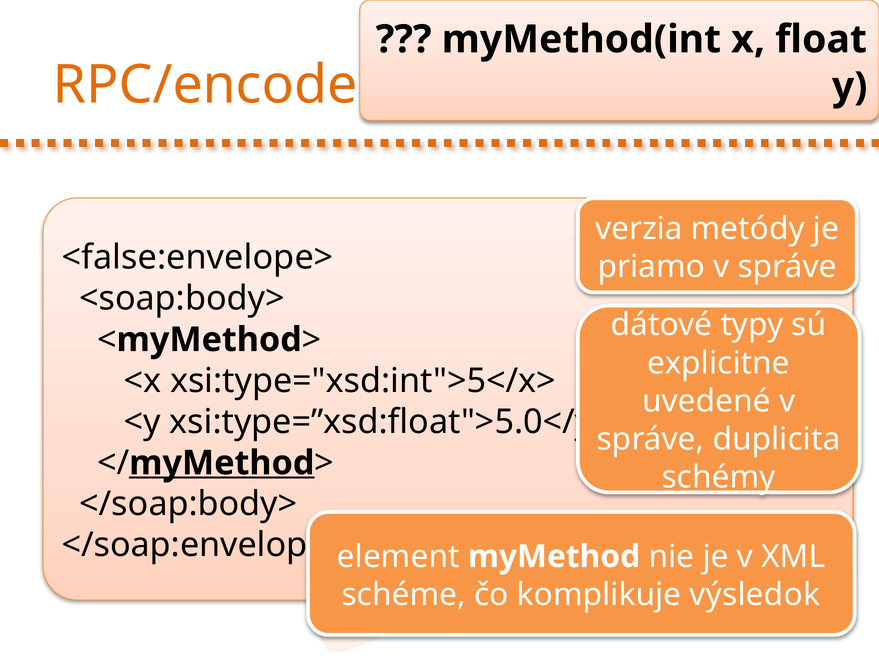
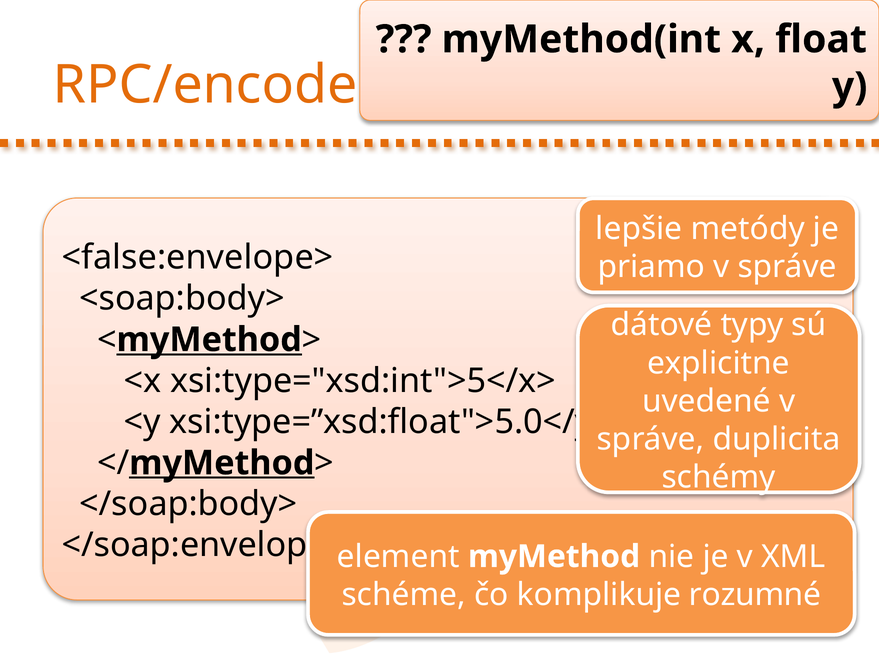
verzia: verzia -> lepšie (639, 228)
myMethod underline: none -> present (209, 339)
výsledok: výsledok -> rozumné (755, 594)
